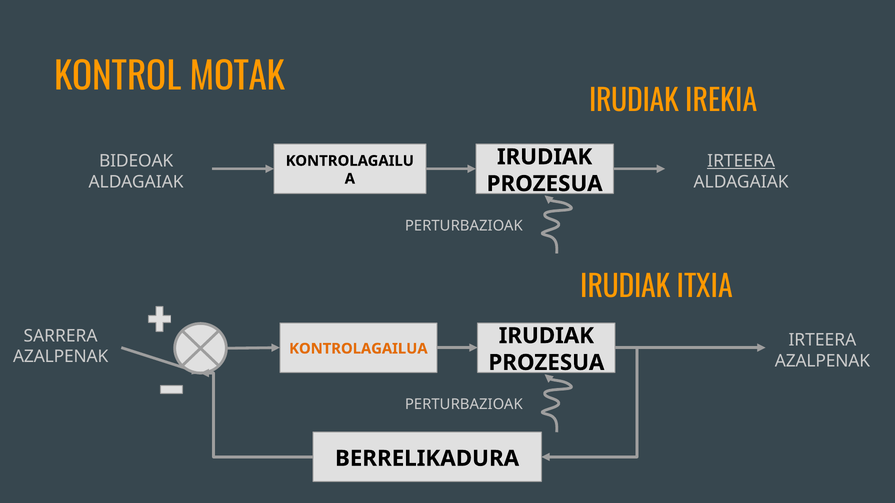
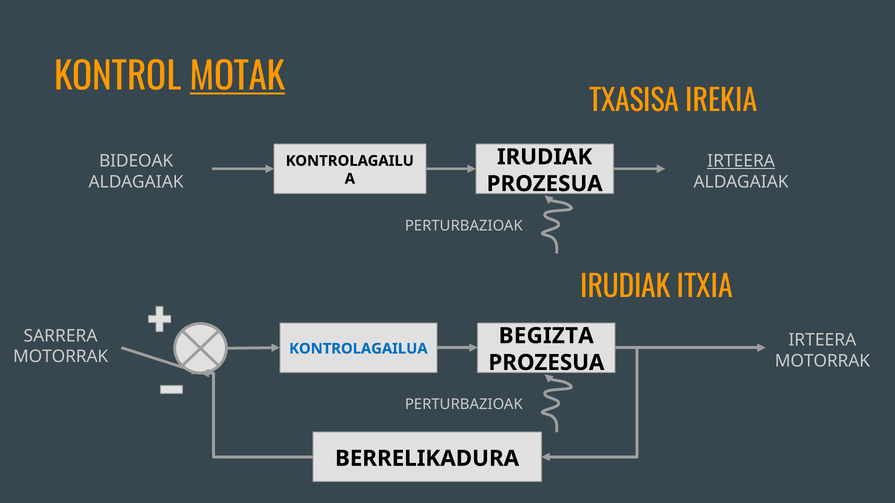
MOTAK underline: none -> present (238, 77)
IRUDIAK: IRUDIAK -> TXASISA (634, 101)
IRUDIAK: IRUDIAK -> BEGIZTA (546, 336)
KONTROLAGAILUA colour: orange -> blue (358, 349)
AZALPENAK: AZALPENAK -> MOTORRAK (61, 357)
AZALPENAK: AZALPENAK -> MOTORRAK (822, 361)
